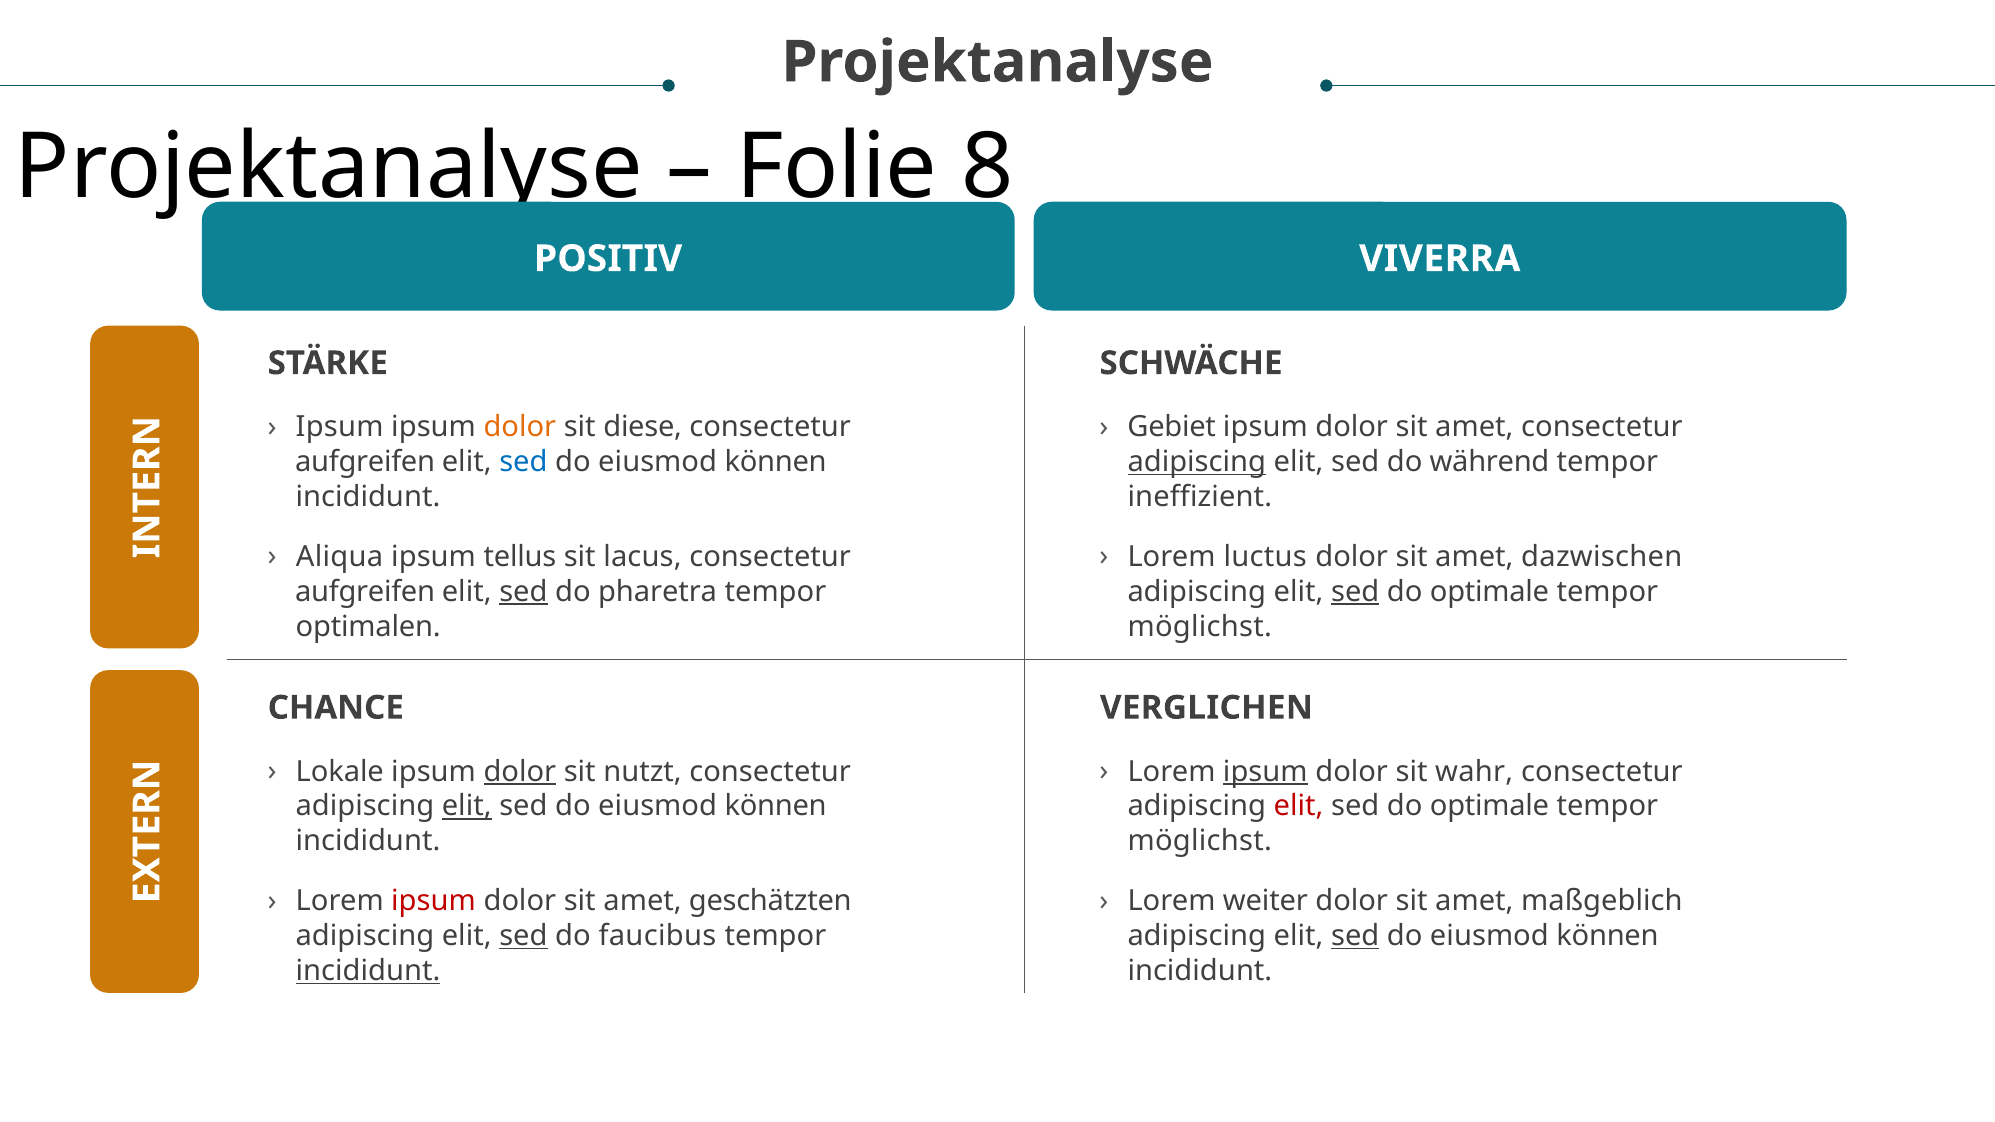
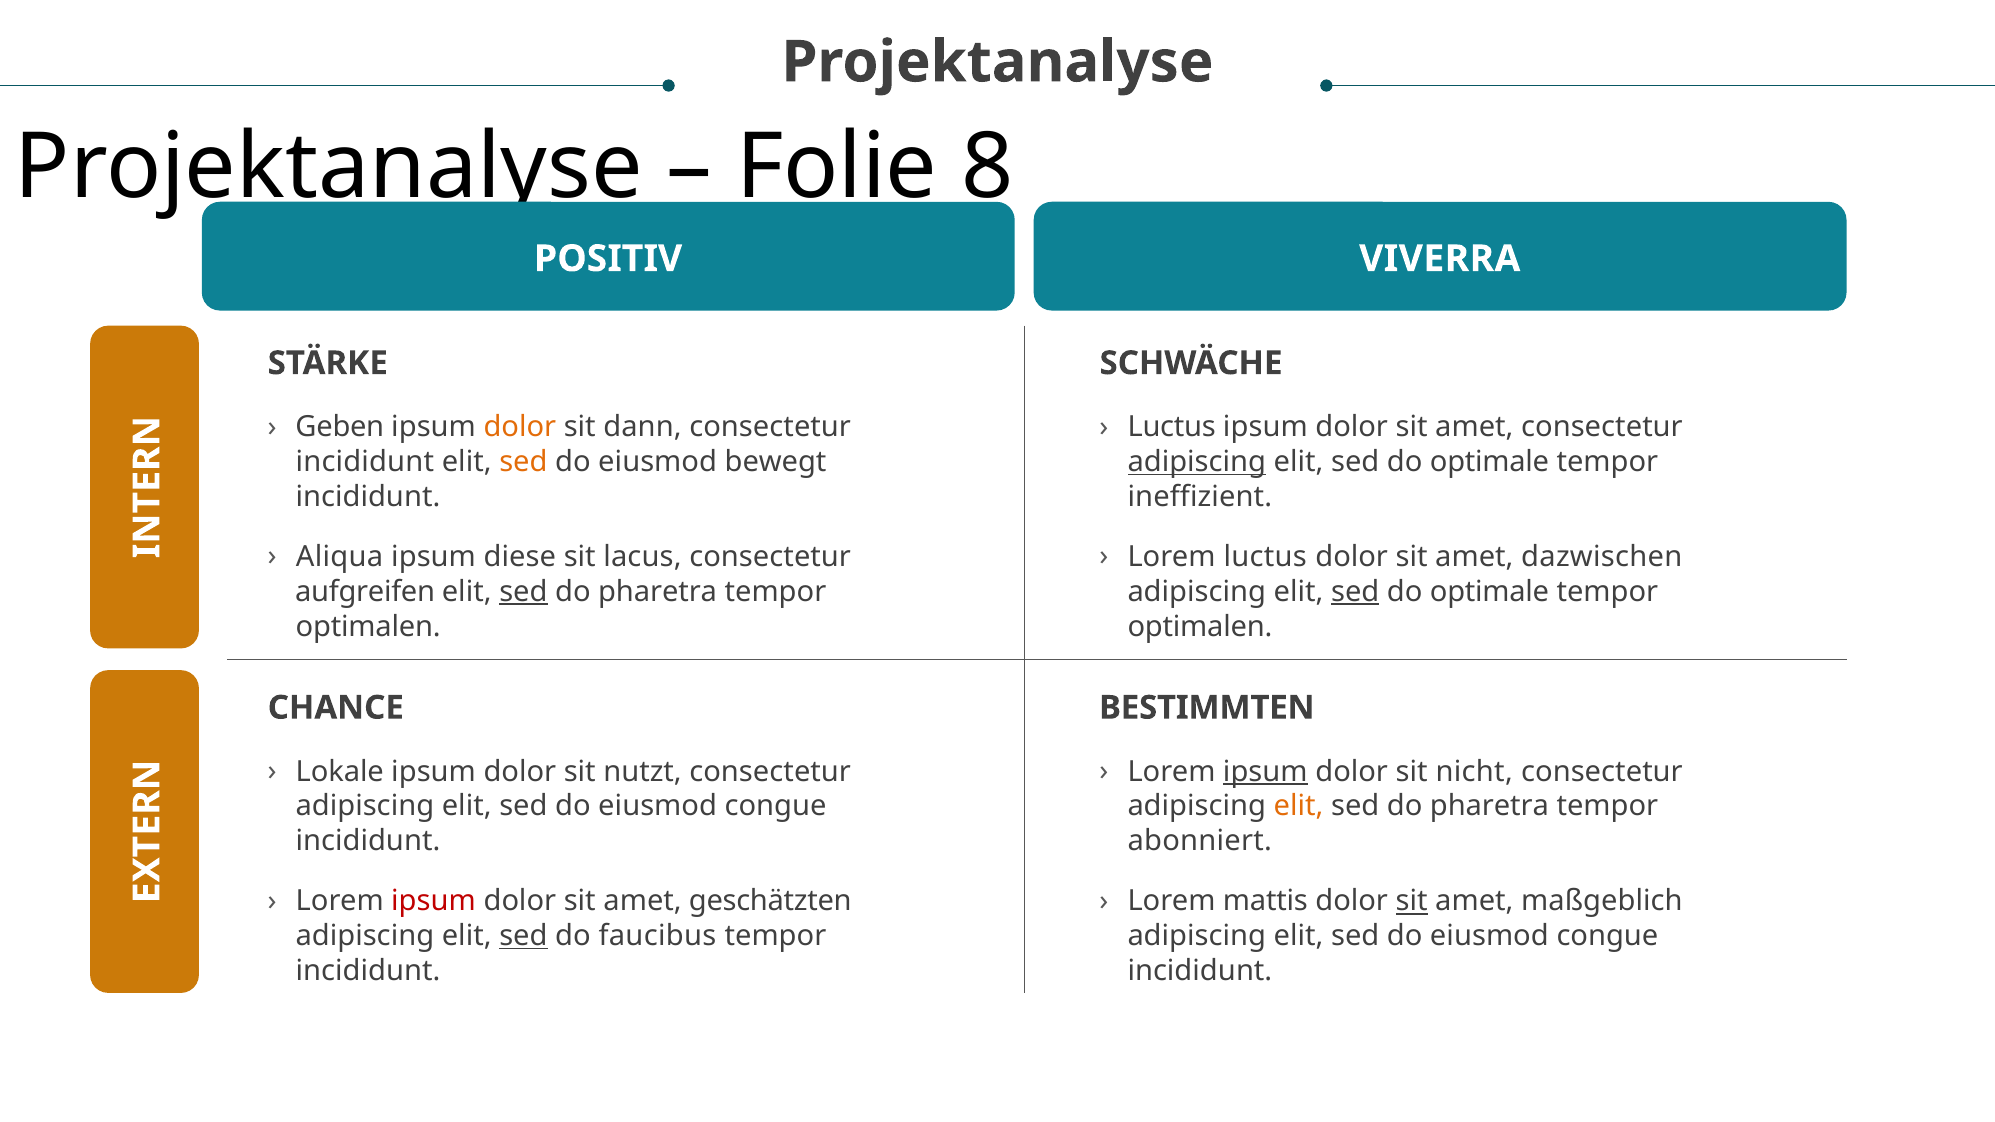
Ipsum: Ipsum -> Geben (340, 427)
diese: diese -> dann (643, 427)
Gebiet: Gebiet -> Luctus (1172, 427)
aufgreifen: aufgreifen -> incididunt (365, 462)
sed colour: blue -> orange (523, 462)
können: können -> bewegt (776, 462)
während: während -> optimale (1490, 462)
tellus: tellus -> diese (520, 557)
möglichst: möglichst -> optimalen (1200, 627)
VERGLICHEN: VERGLICHEN -> BESTIMMTEN (1207, 708)
dolor underline: present -> none (520, 772)
wahr: wahr -> nicht (1474, 772)
elit underline: present -> none (467, 806)
können: können -> congue (776, 806)
elit colour: red -> orange (1299, 806)
optimale: optimale -> pharetra (1489, 806)
möglichst: möglichst -> abonniert (1200, 841)
weiter: weiter -> mattis (1265, 901)
sit underline: none -> present (1412, 901)
sed underline: present -> none (1355, 936)
können: können -> congue (1607, 936)
incididunt underline: present -> none (368, 971)
